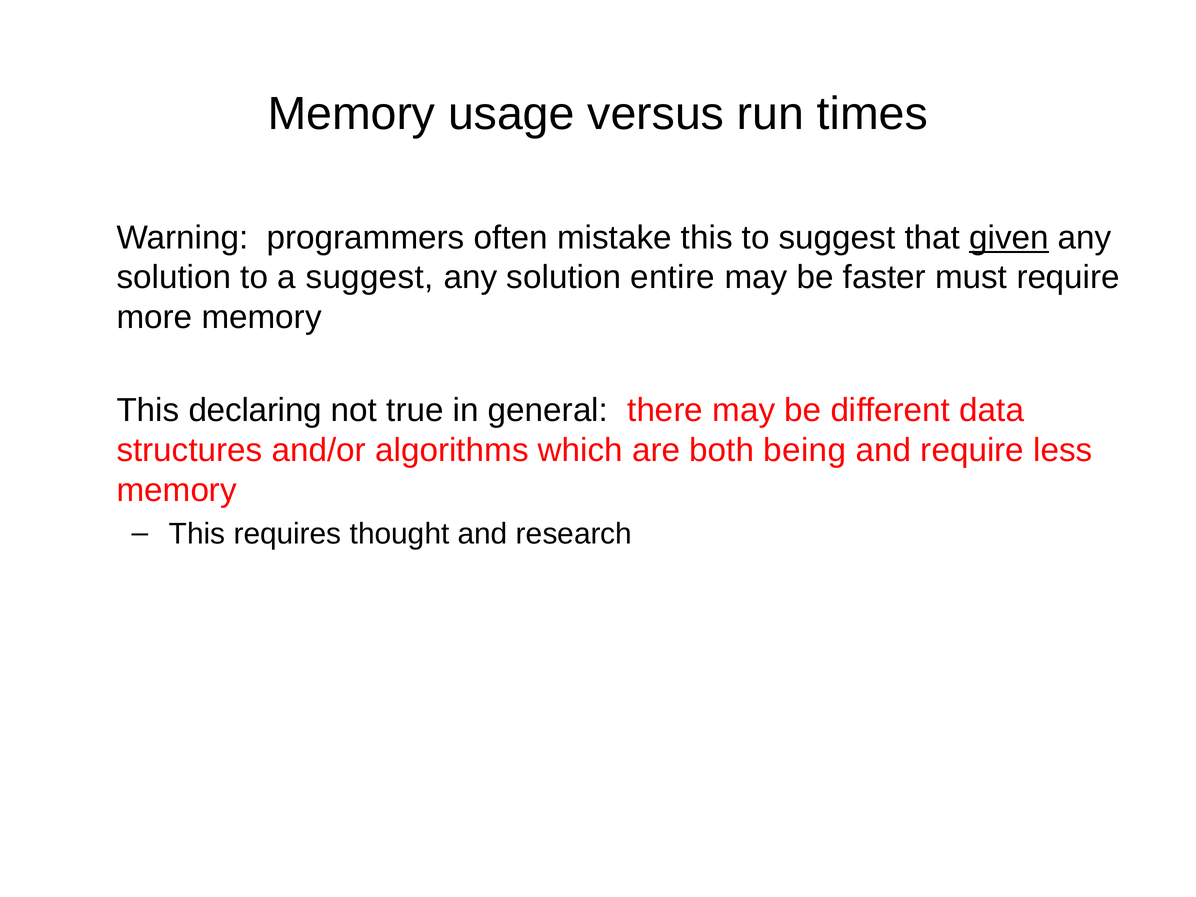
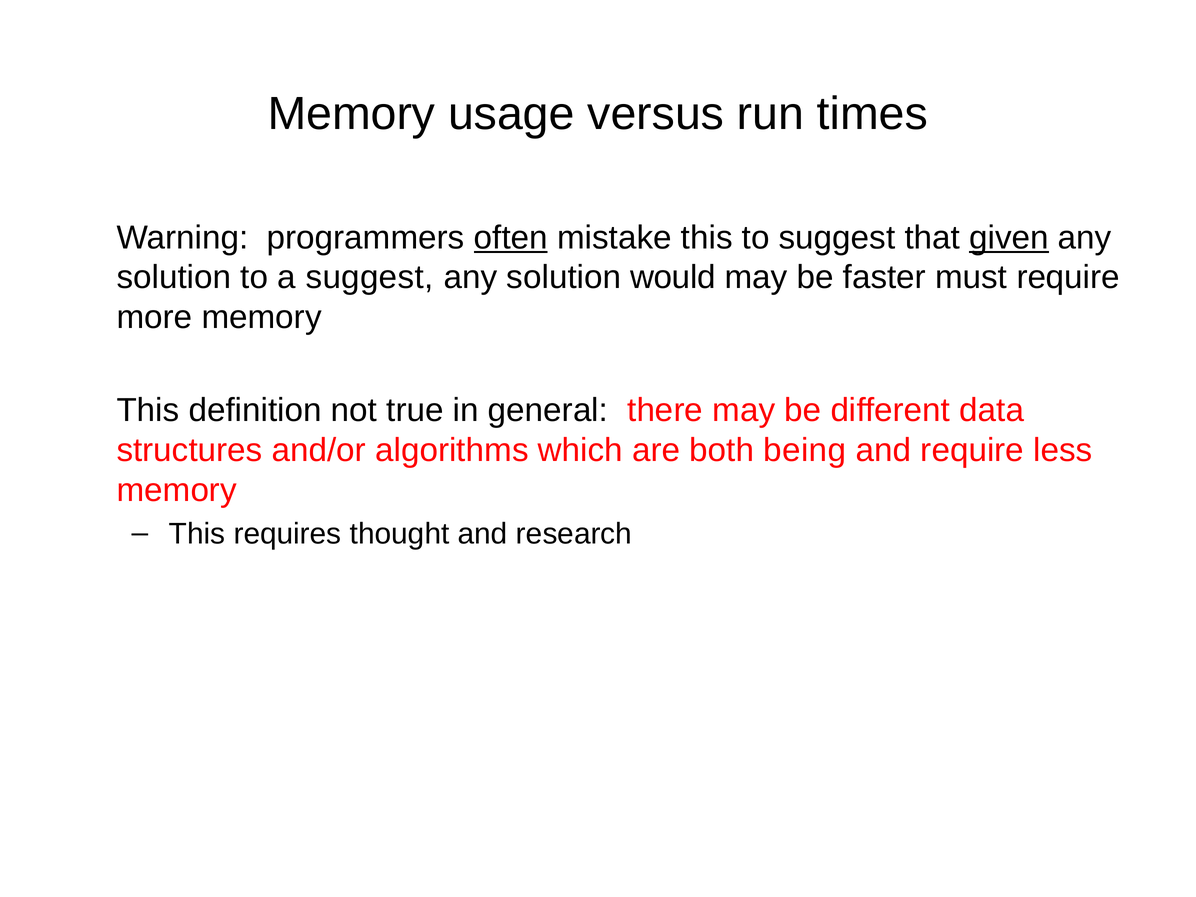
often underline: none -> present (511, 238)
entire: entire -> would (673, 277)
declaring: declaring -> definition (255, 410)
